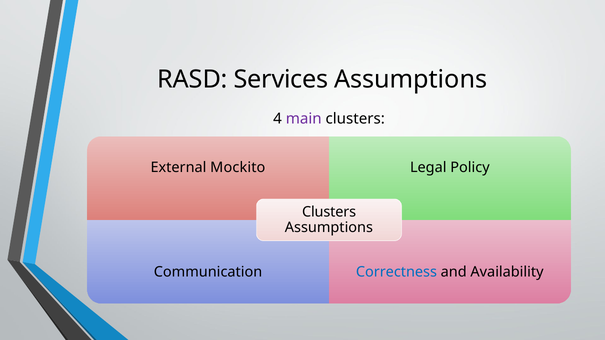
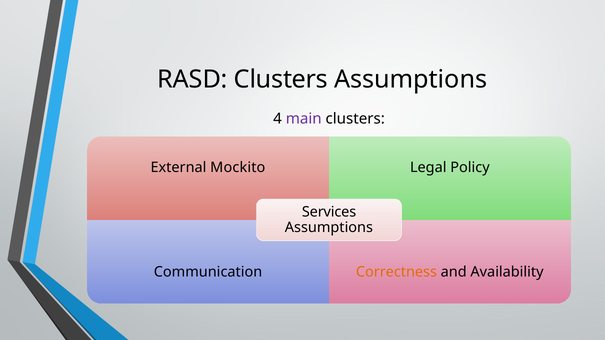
RASD Services: Services -> Clusters (281, 79)
Clusters: Clusters -> Services (329, 212)
Correctness colour: blue -> orange (396, 272)
